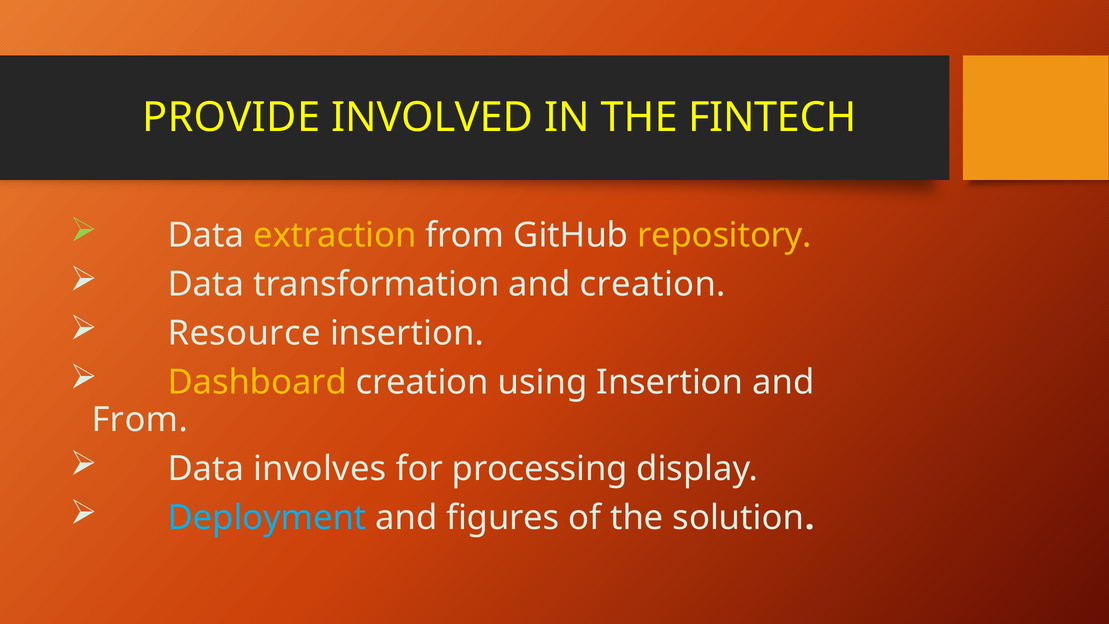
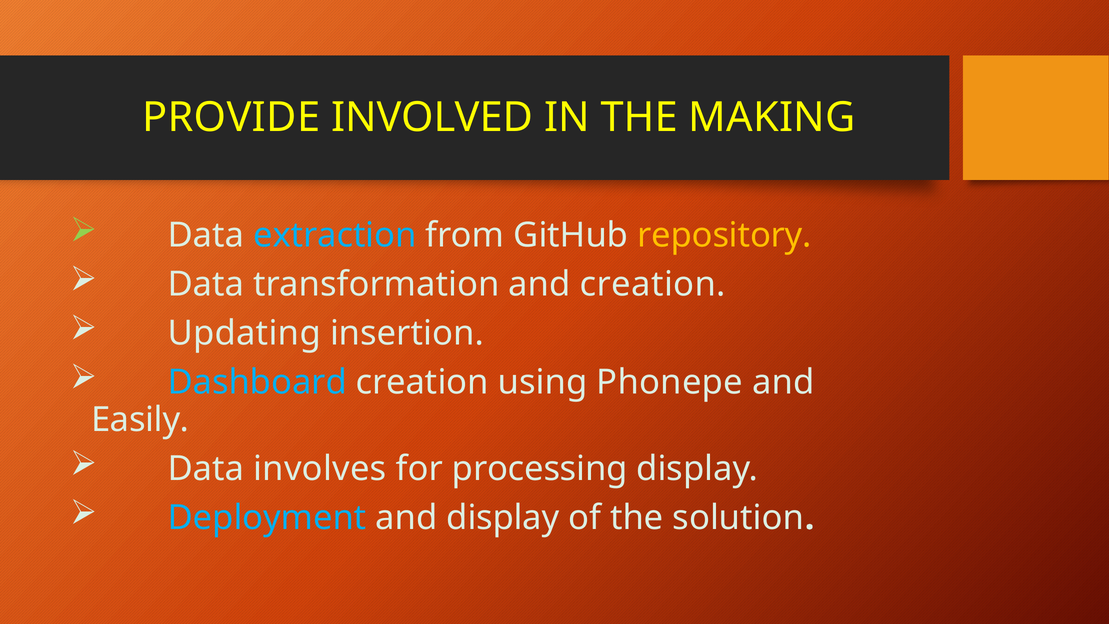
FINTECH: FINTECH -> MAKING (772, 117)
extraction colour: yellow -> light blue (335, 235)
Resource: Resource -> Updating (244, 333)
Dashboard colour: yellow -> light blue (257, 382)
using Insertion: Insertion -> Phonepe (670, 382)
From: From -> Easily (140, 420)
and figures: figures -> display (503, 518)
